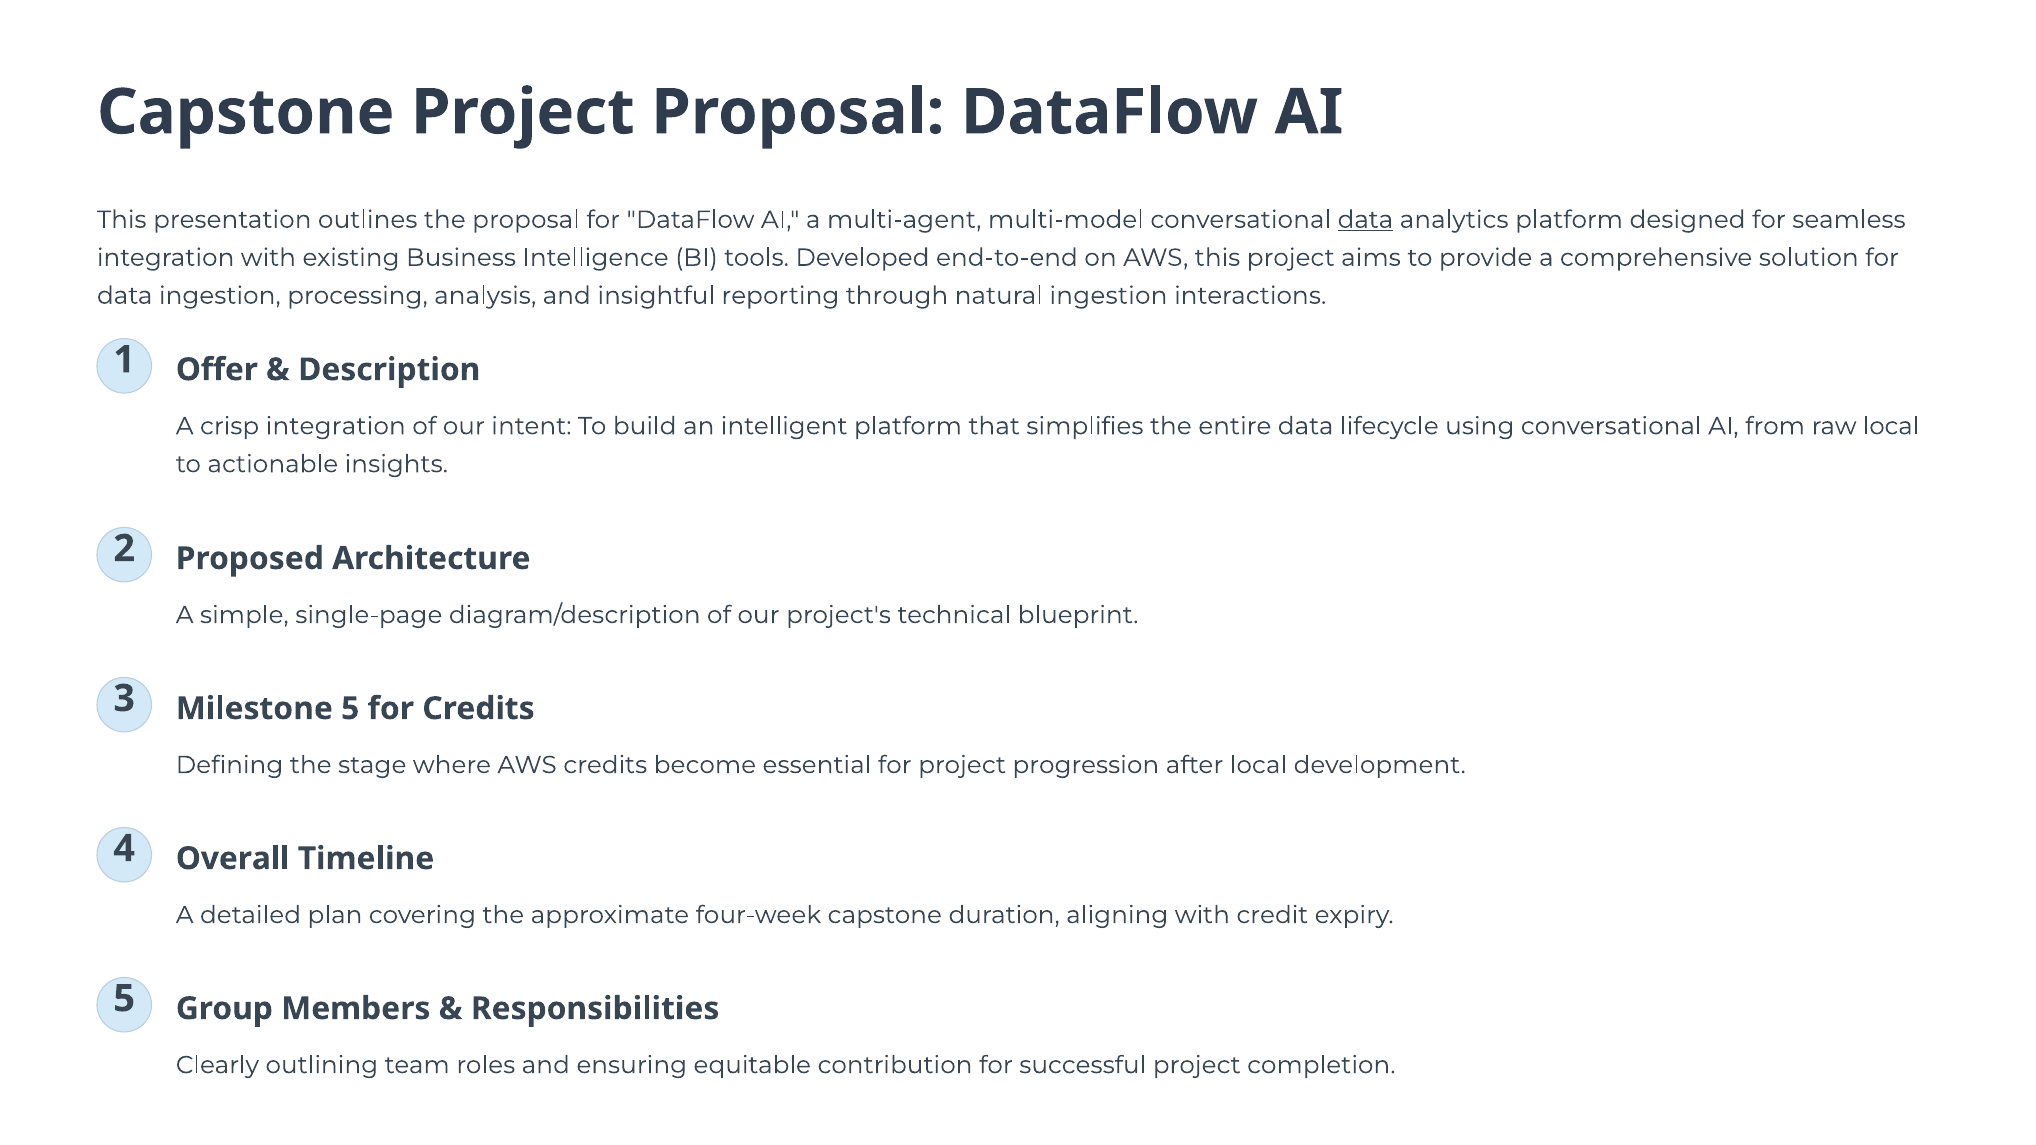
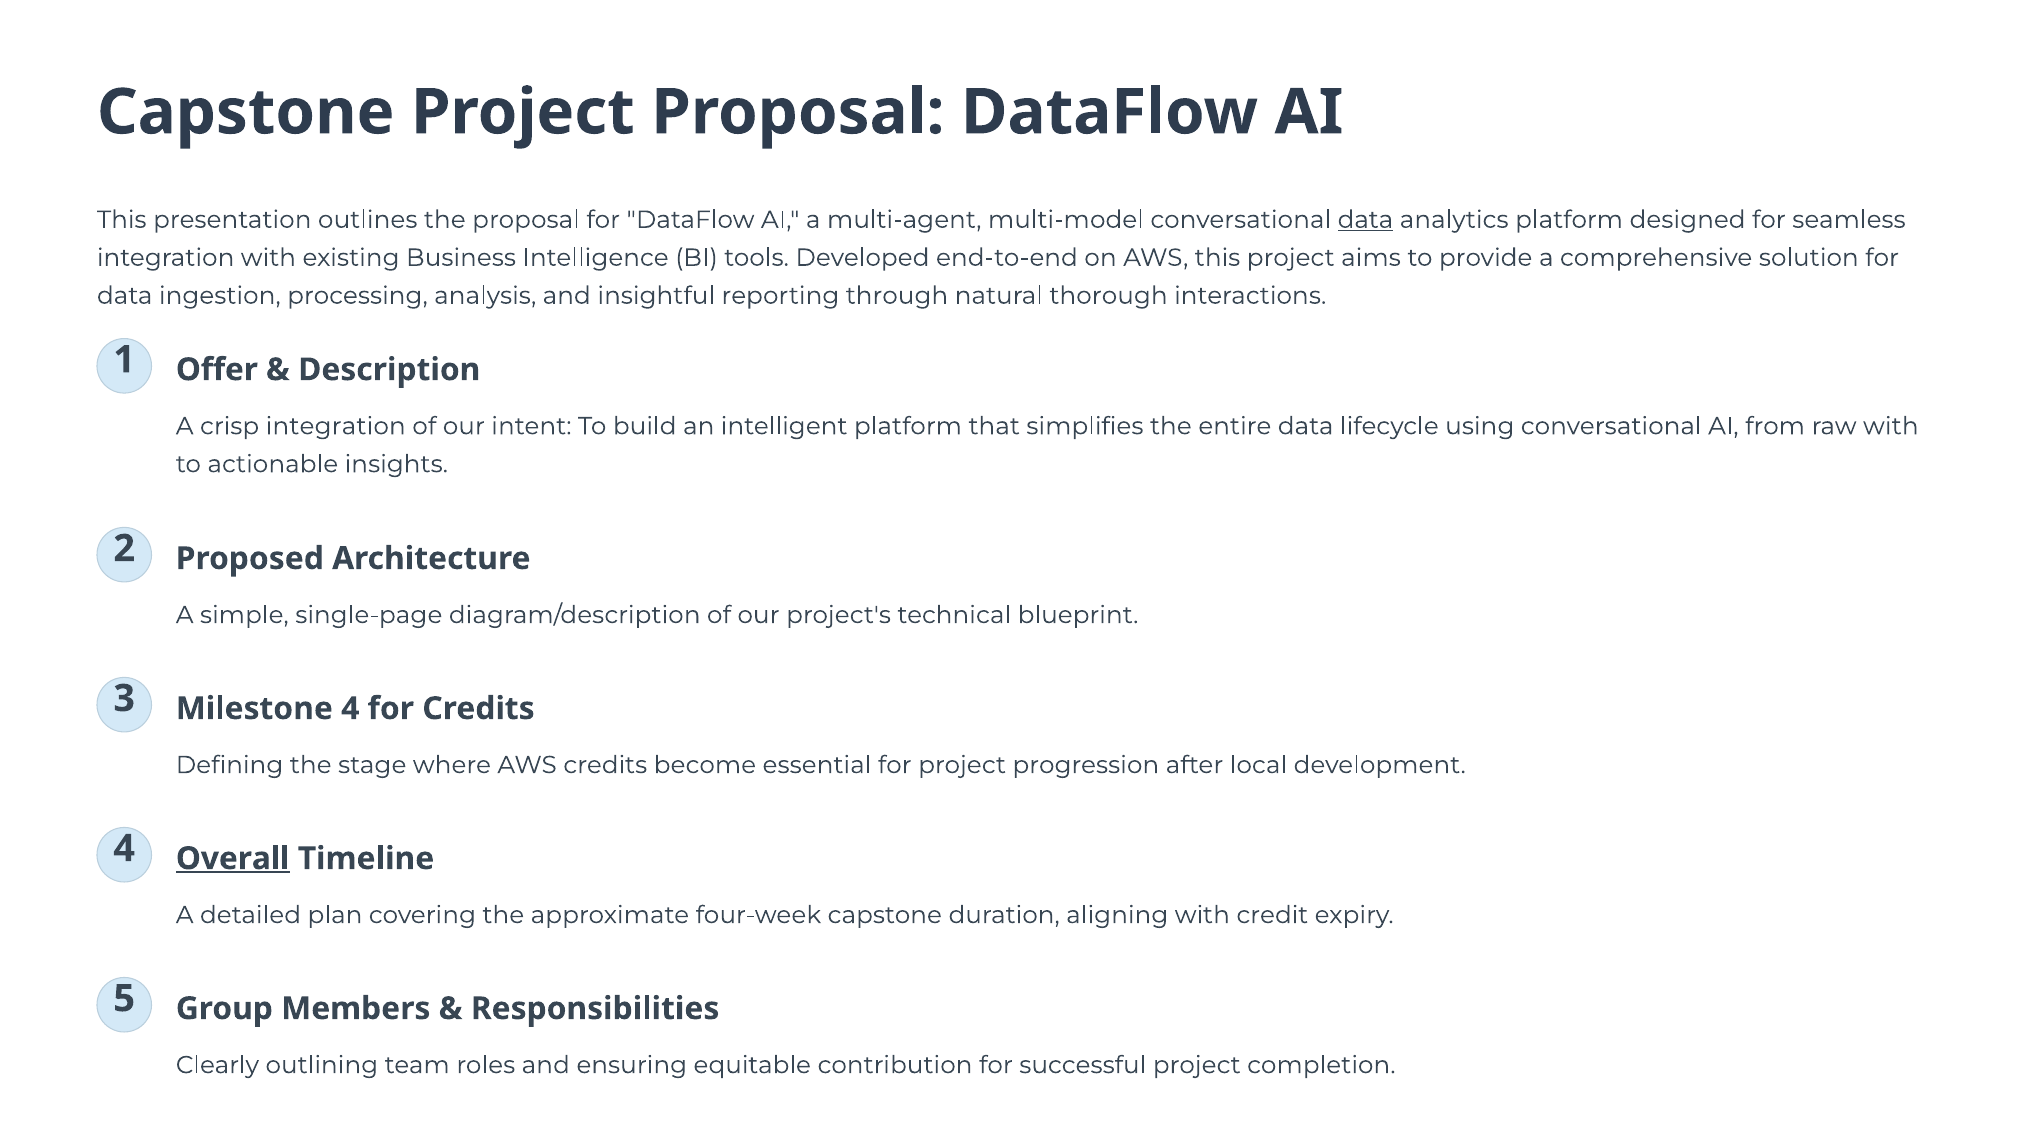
natural ingestion: ingestion -> thorough (1109, 296)
raw local: local -> with (1891, 426)
Milestone 5: 5 -> 4 (350, 709)
Overall underline: none -> present (233, 859)
